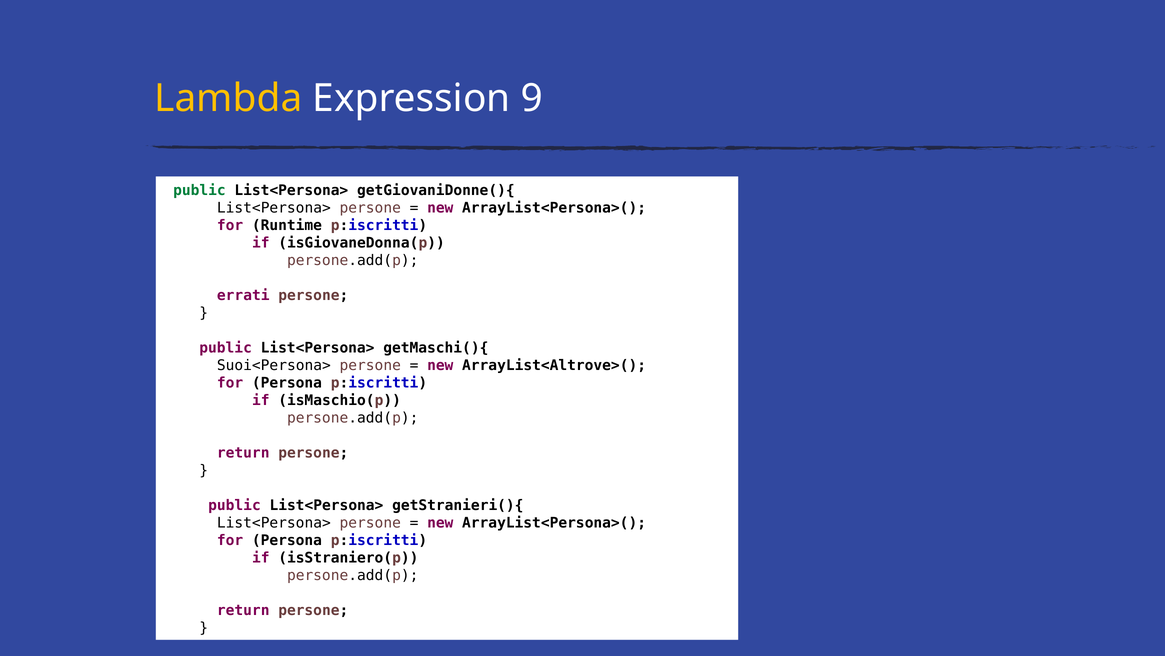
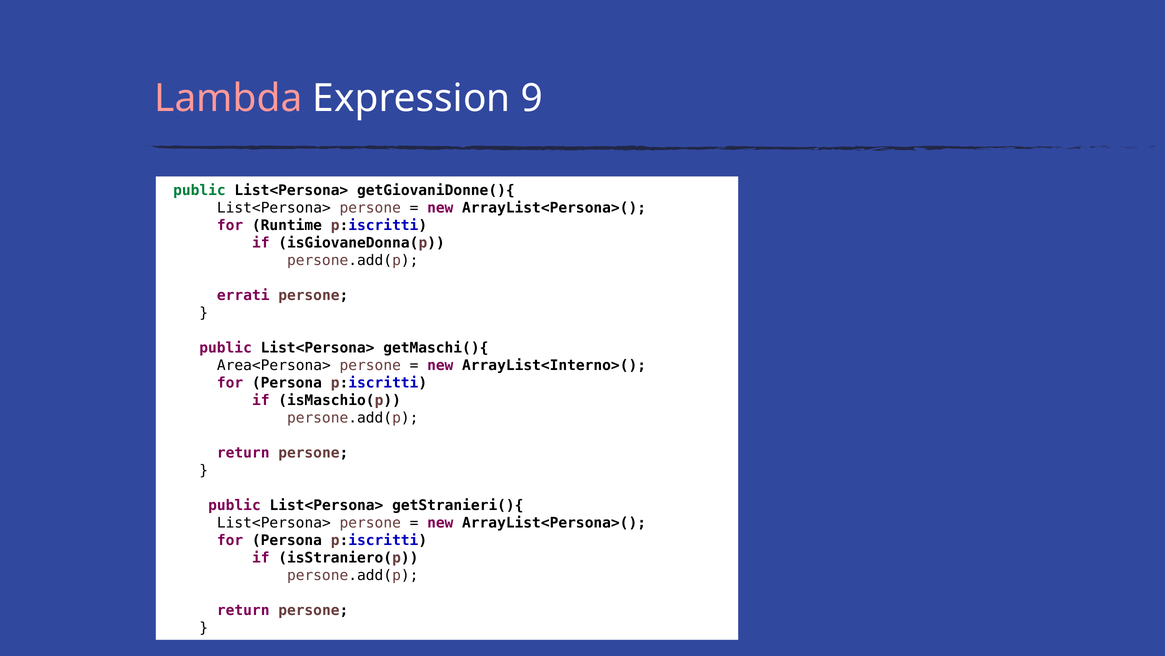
Lambda colour: yellow -> pink (228, 98)
Suoi<Persona>: Suoi<Persona> -> Area<Persona> (274, 365)
ArrayList<Altrove>(: ArrayList<Altrove>( -> ArrayList<Interno>( (554, 365)
